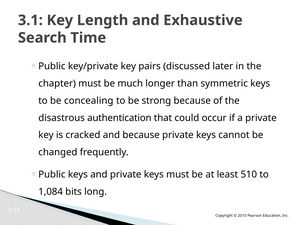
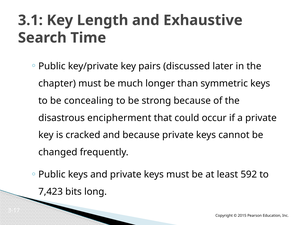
authentication: authentication -> encipherment (119, 118)
510: 510 -> 592 (249, 175)
1,084: 1,084 -> 7,423 (51, 192)
